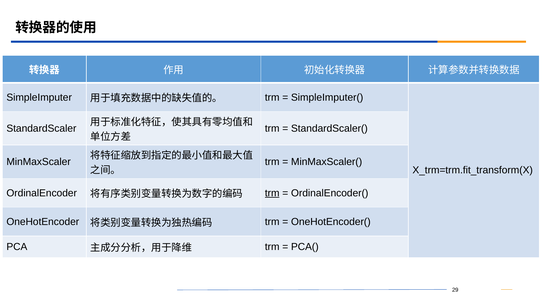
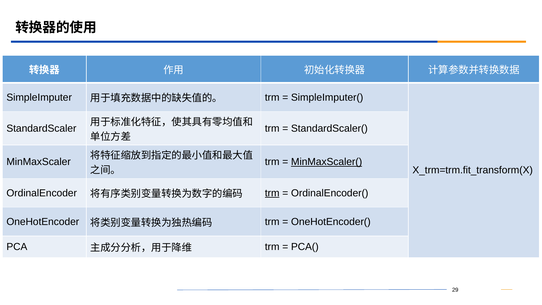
MinMaxScaler( underline: none -> present (327, 162)
